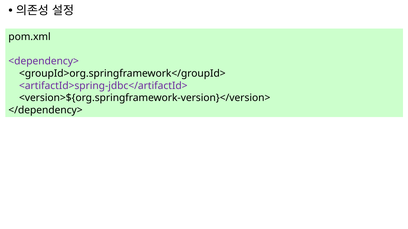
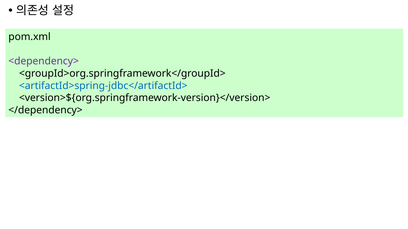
<artifactId>spring-jdbc</artifactId> colour: purple -> blue (103, 86)
